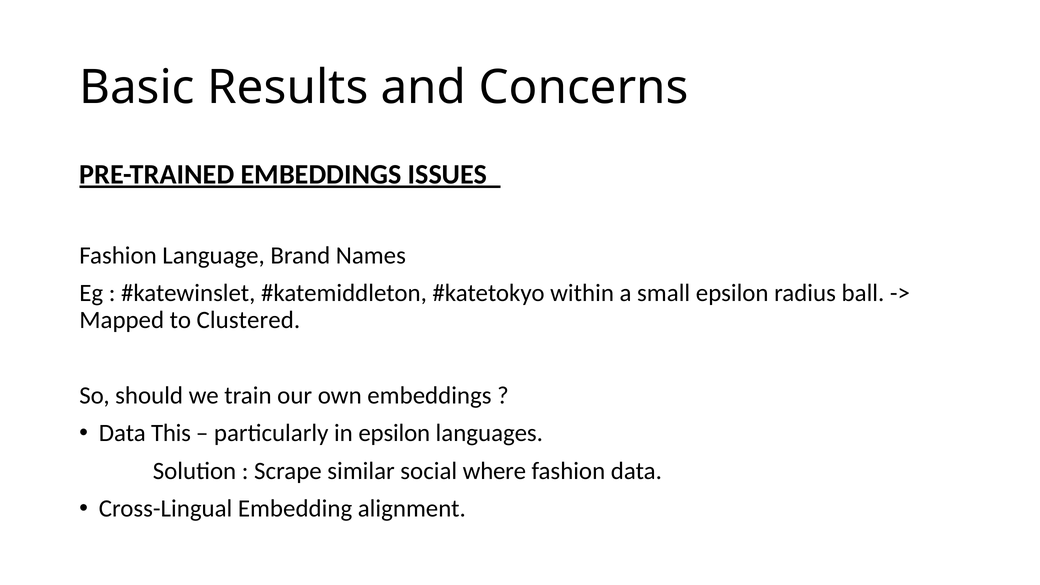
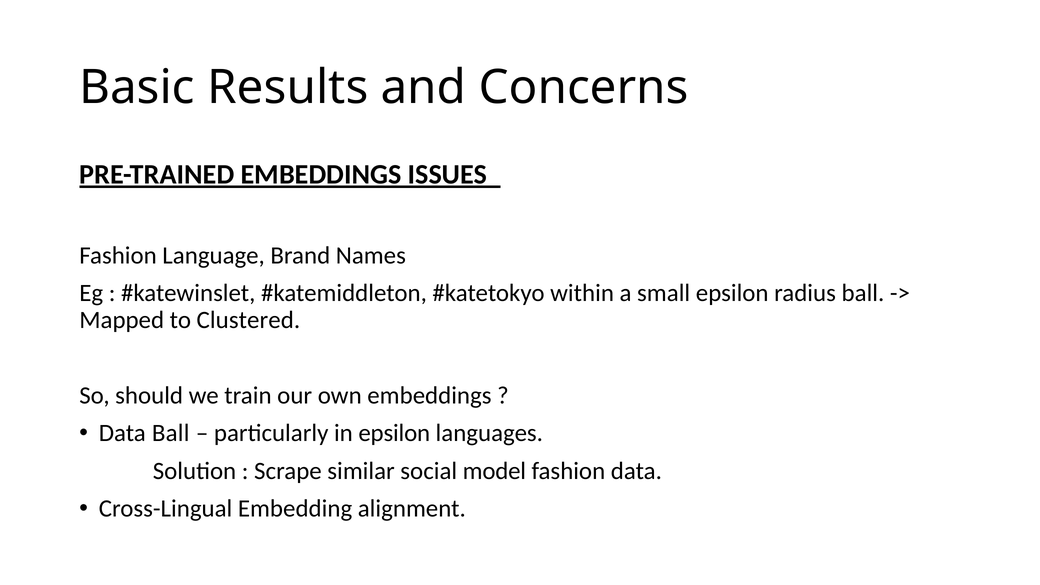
Data This: This -> Ball (171, 433)
where: where -> model (494, 471)
